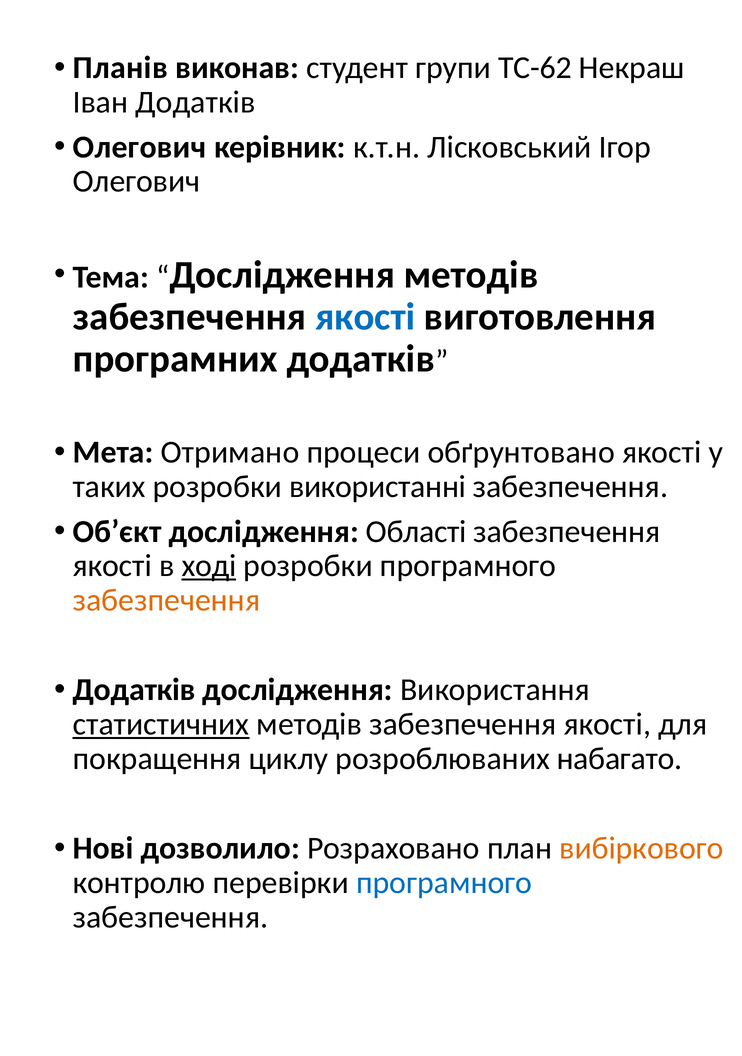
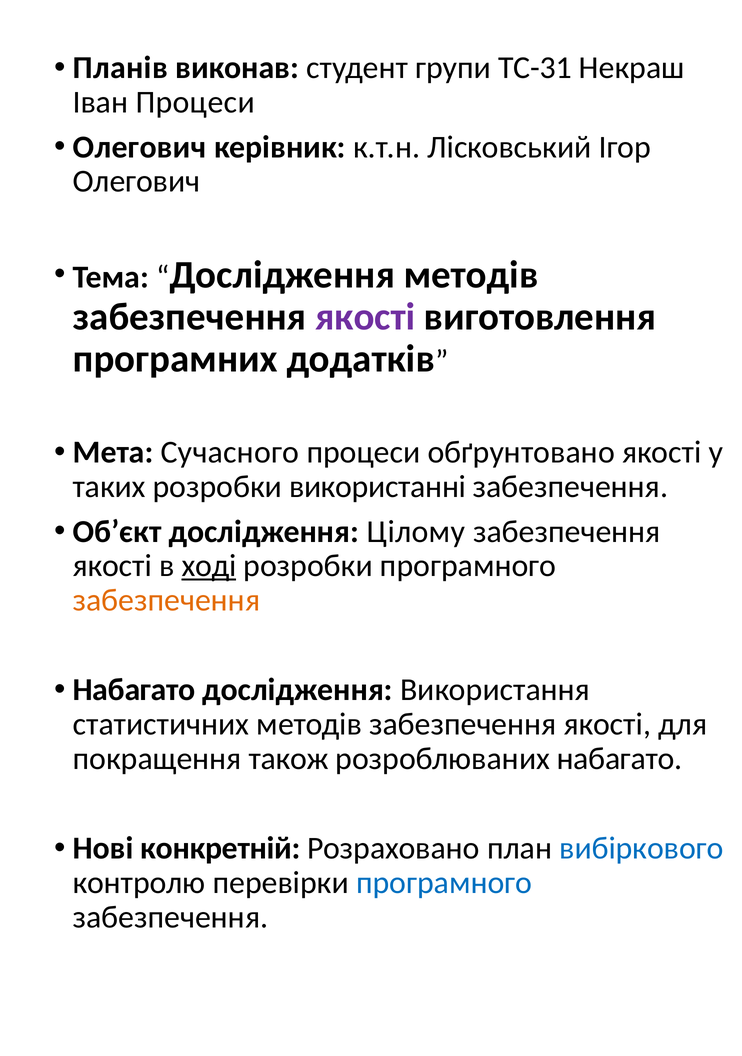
ТС-62: ТС-62 -> ТС-31 (535, 68)
Іван Додатків: Додатків -> Процеси (195, 102)
якості colour: blue -> purple (365, 317)
Отримано: Отримано -> Сучасного (230, 452)
Області: Області -> Цілому (416, 531)
Додатків: Додатків -> Набагато (134, 690)
статистичних underline: present -> none (161, 724)
циклу: циклу -> також (289, 759)
дозволило: дозволило -> конкретній (220, 848)
вибіркового colour: orange -> blue (641, 848)
